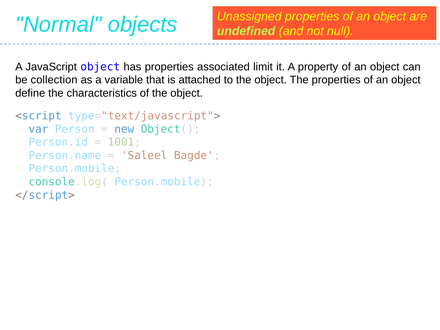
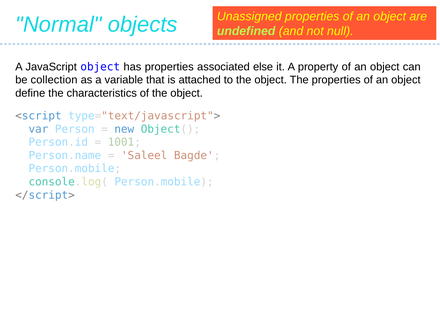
limit: limit -> else (263, 67)
